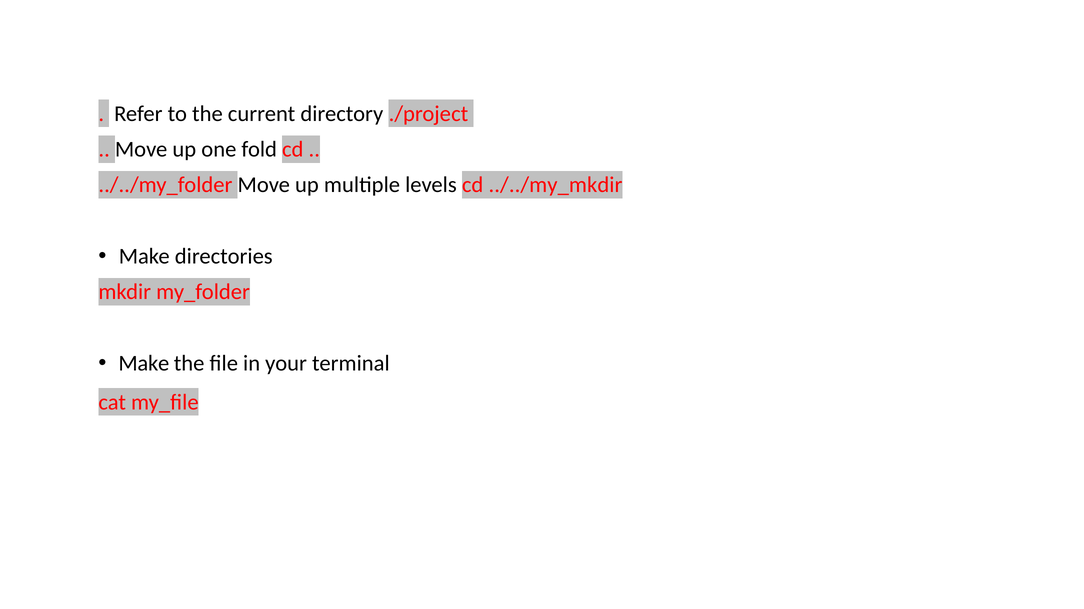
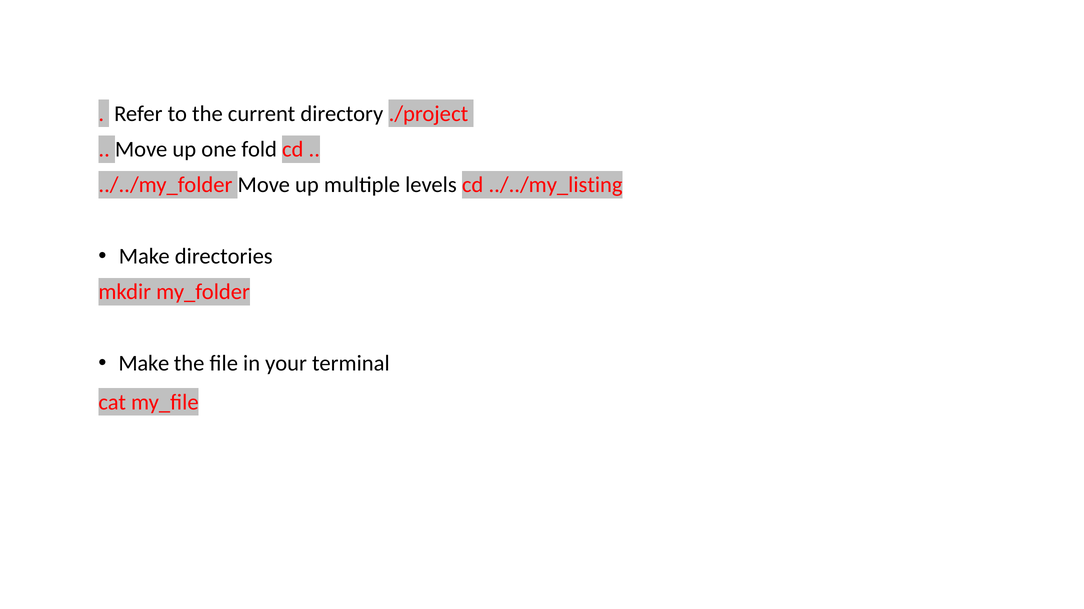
../../my_mkdir: ../../my_mkdir -> ../../my_listing (556, 185)
